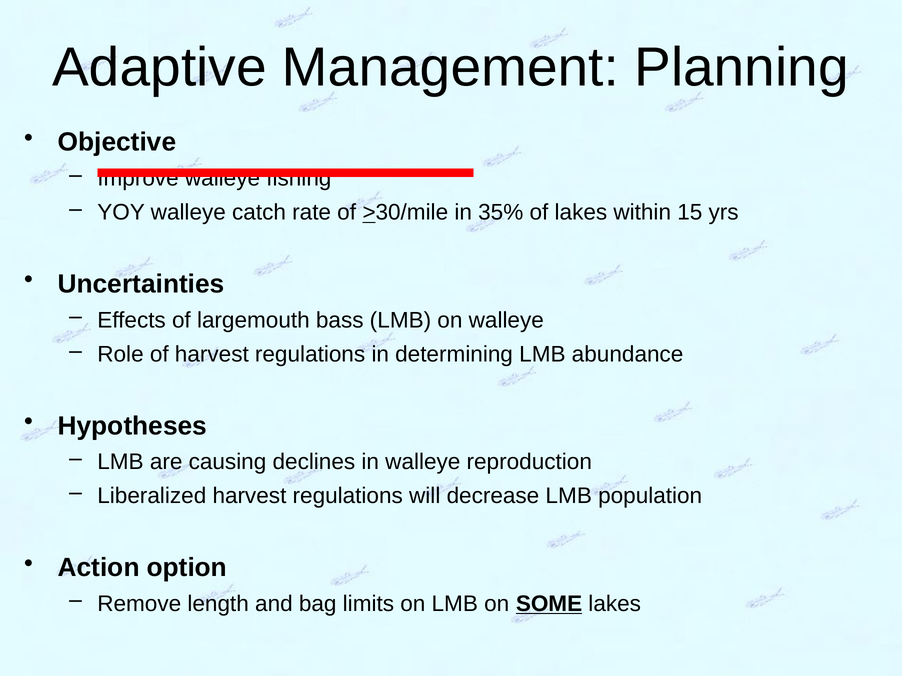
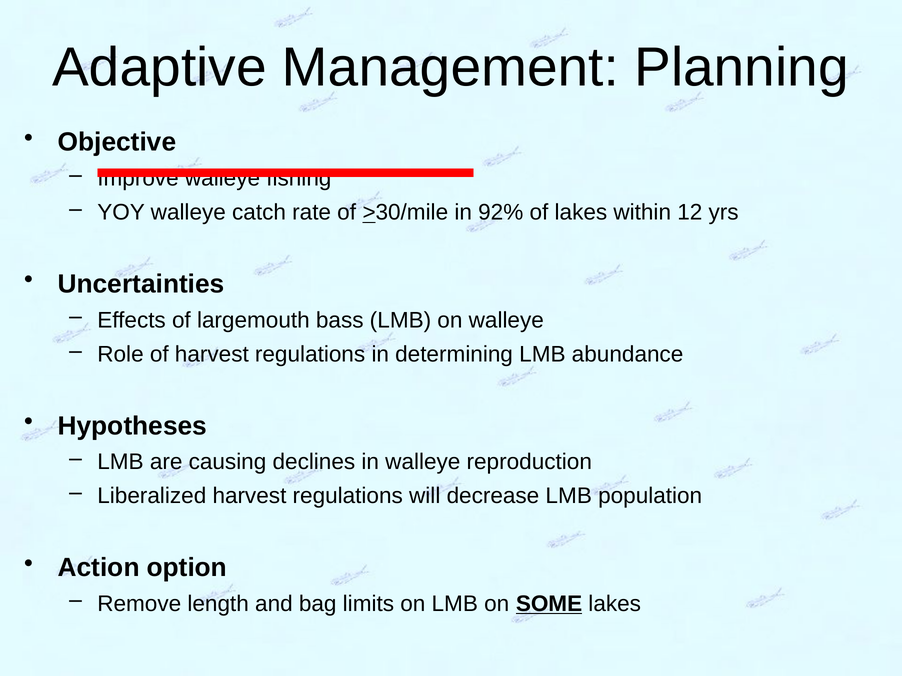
35%: 35% -> 92% (501, 213)
15: 15 -> 12 (690, 213)
